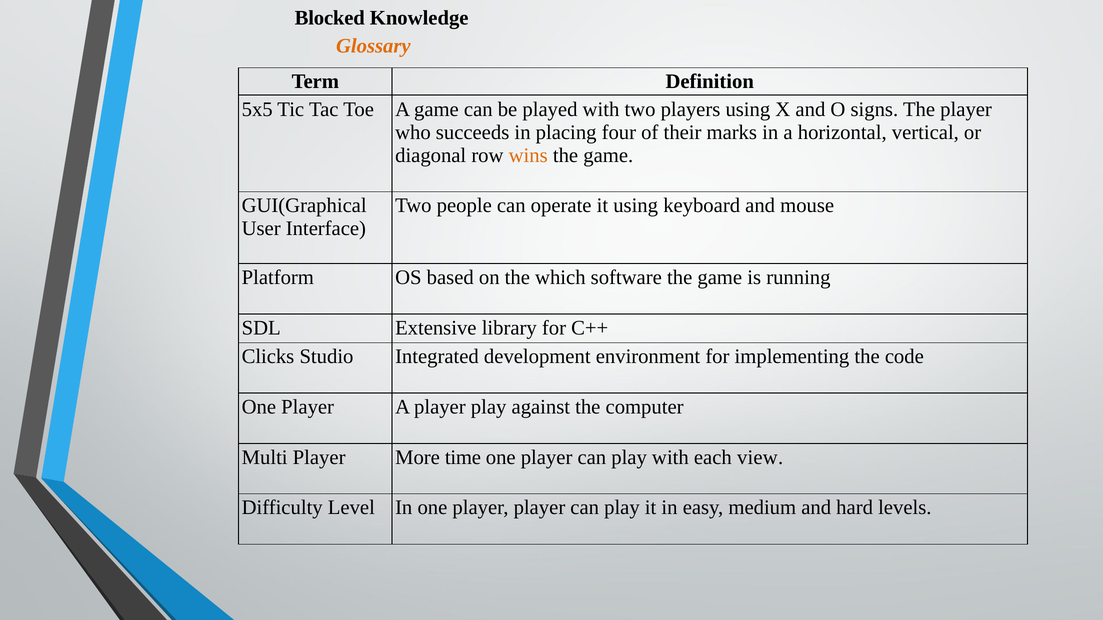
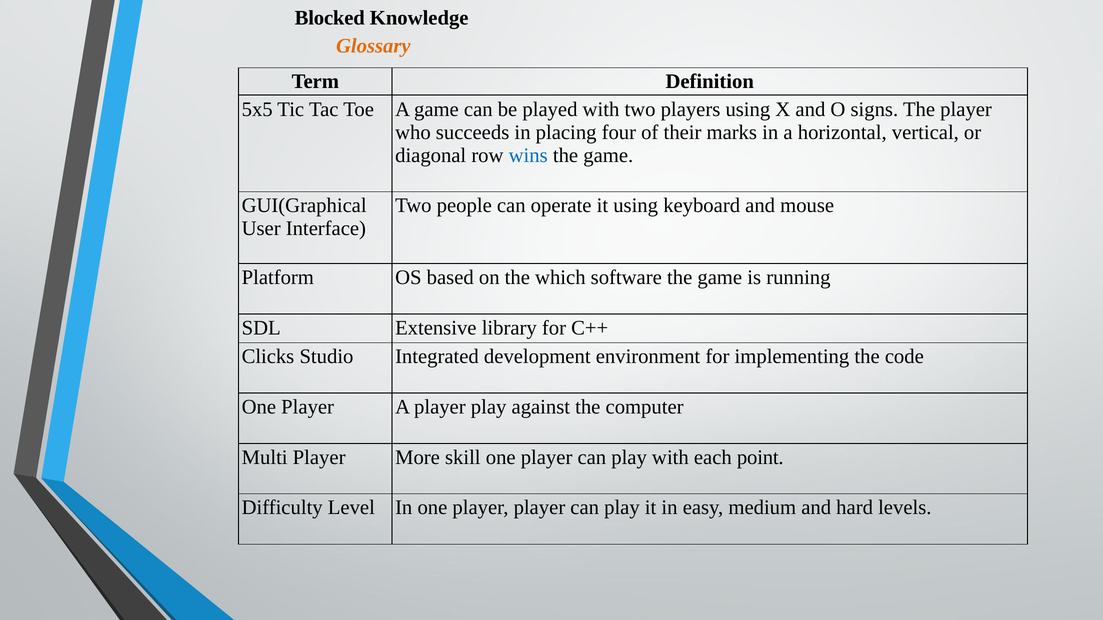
wins colour: orange -> blue (528, 155)
time: time -> skill (463, 458)
view: view -> point (760, 458)
